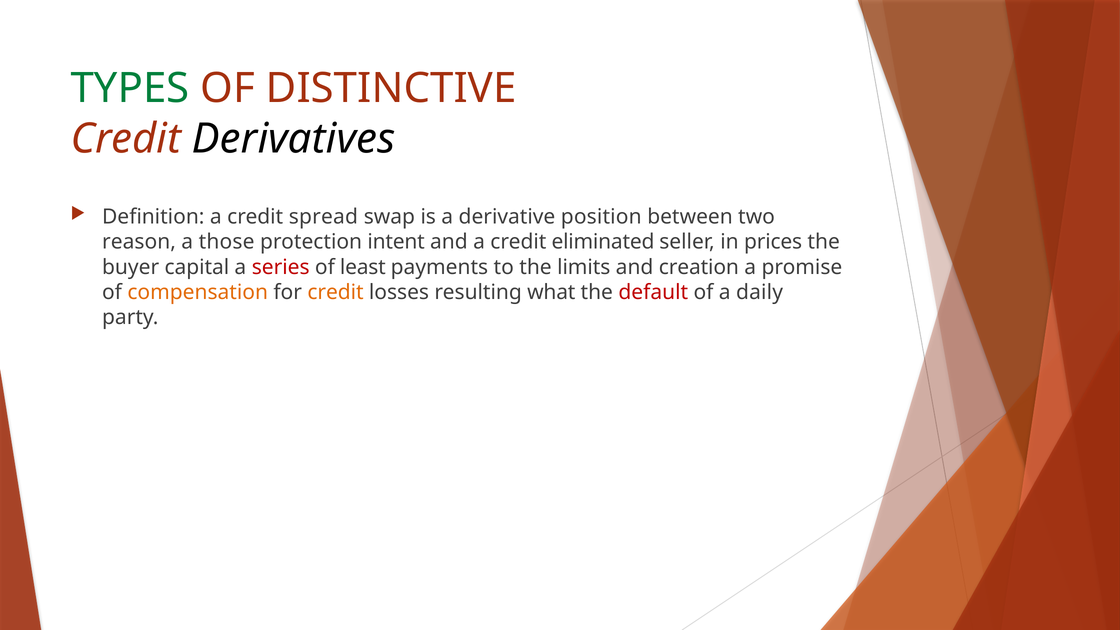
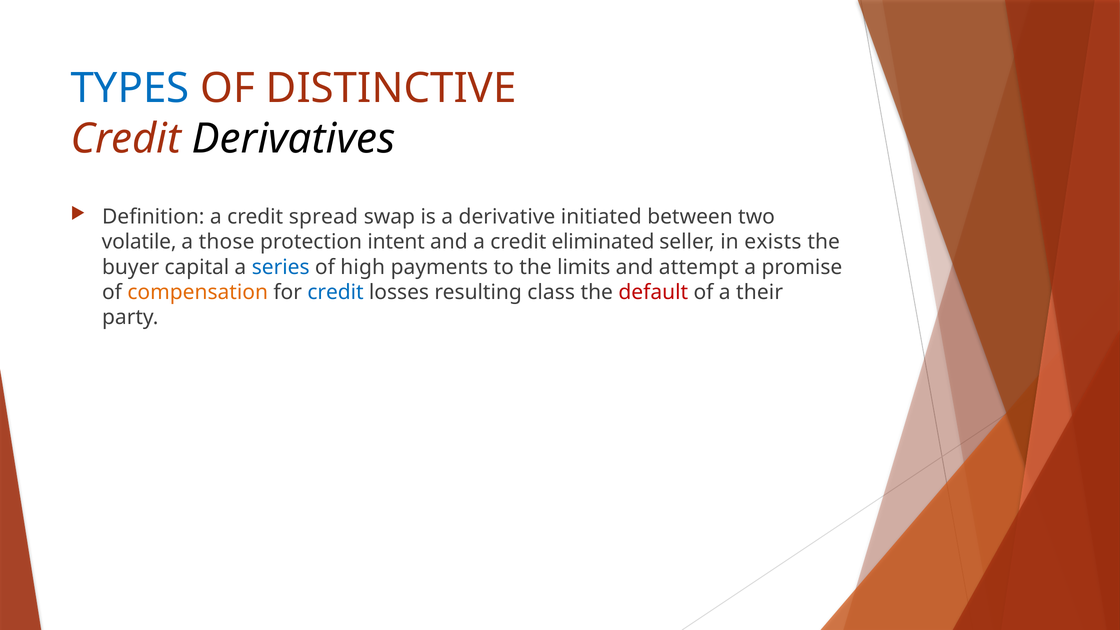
TYPES colour: green -> blue (130, 88)
position: position -> initiated (601, 217)
reason: reason -> volatile (139, 242)
prices: prices -> exists (773, 242)
series colour: red -> blue (281, 267)
least: least -> high (363, 267)
creation: creation -> attempt (699, 267)
credit colour: orange -> blue (336, 292)
what: what -> class (551, 292)
daily: daily -> their (760, 292)
